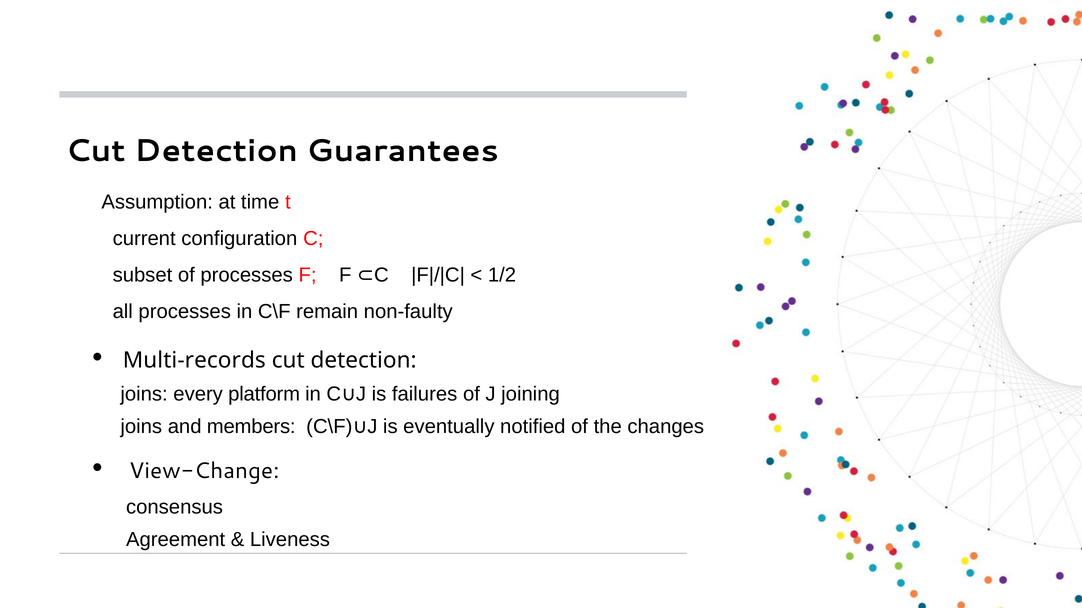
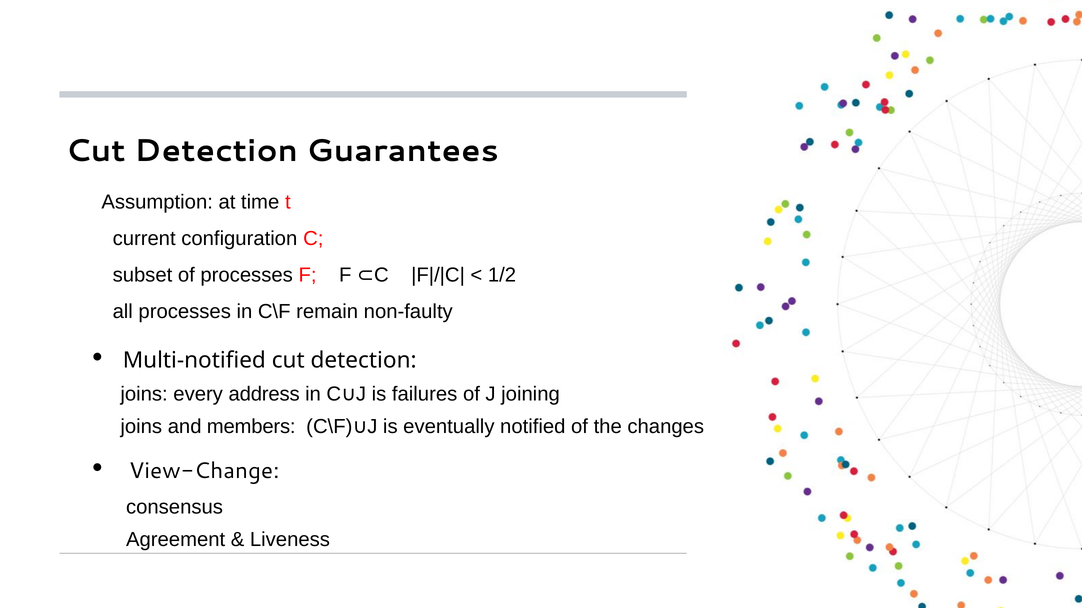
Multi-records: Multi-records -> Multi-notiﬁed (194, 361)
platform: platform -> address (264, 394)
